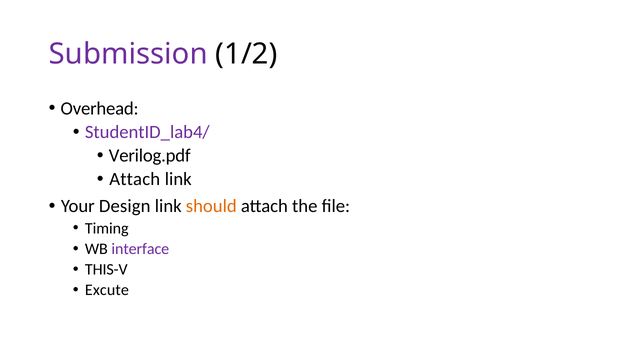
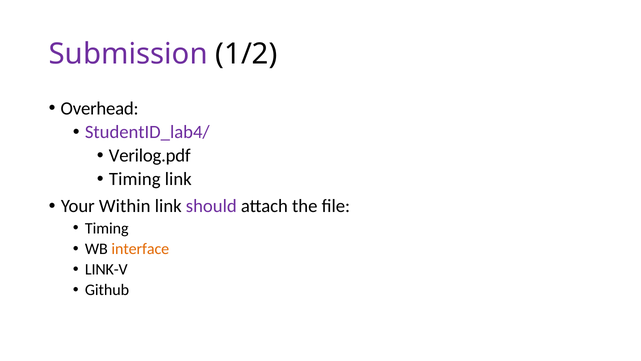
Attach: Attach -> Timing (135, 179)
Design: Design -> Within (125, 206)
should colour: orange -> purple (211, 206)
interface colour: purple -> orange (140, 249)
THIS-V: THIS-V -> LINK-V (106, 269)
Excute: Excute -> Github (107, 290)
